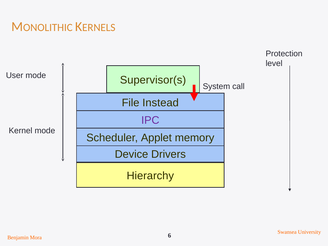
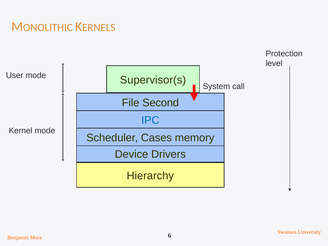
Instead: Instead -> Second (161, 103)
IPC colour: purple -> blue (150, 120)
Applet: Applet -> Cases (156, 138)
